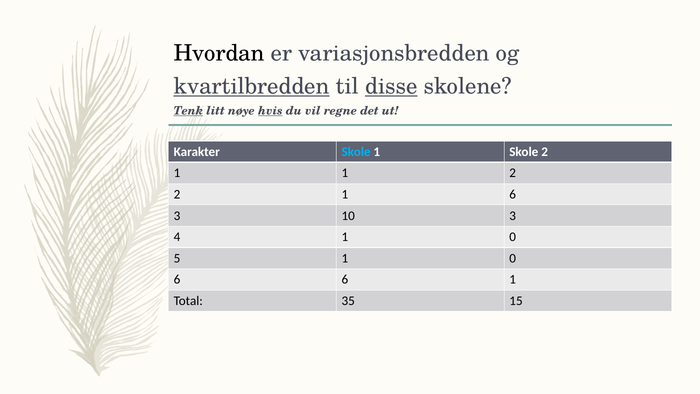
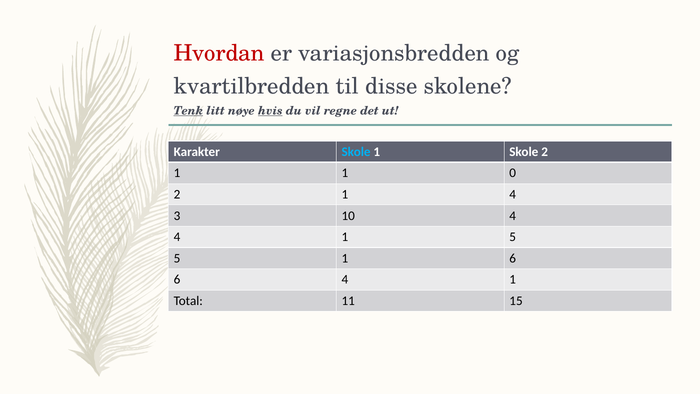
Hvordan colour: black -> red (219, 53)
kvartilbredden underline: present -> none (252, 86)
disse underline: present -> none (391, 86)
1 2: 2 -> 0 (513, 173)
1 6: 6 -> 4 (513, 194)
10 3: 3 -> 4 (513, 216)
4 1 0: 0 -> 5 (513, 237)
5 1 0: 0 -> 6 (513, 258)
6 6: 6 -> 4 (345, 279)
35: 35 -> 11 (348, 301)
